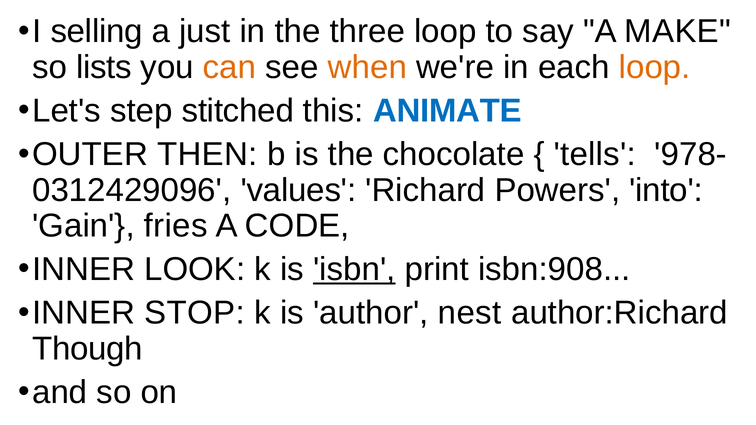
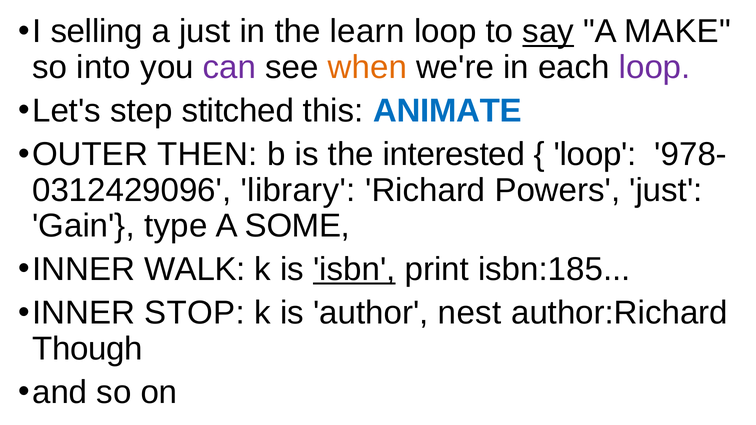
three: three -> learn (367, 32)
say underline: none -> present (548, 32)
lists: lists -> into (104, 67)
can colour: orange -> purple (230, 67)
loop colour: orange -> purple (655, 67)
chocolate: chocolate -> interested (454, 155)
tells: tells -> loop (595, 155)
values: values -> library (298, 190)
Powers into: into -> just (666, 190)
fries: fries -> type (176, 226)
CODE: CODE -> SOME (297, 226)
LOOK: LOOK -> WALK (195, 270)
isbn:908: isbn:908 -> isbn:185 (554, 270)
